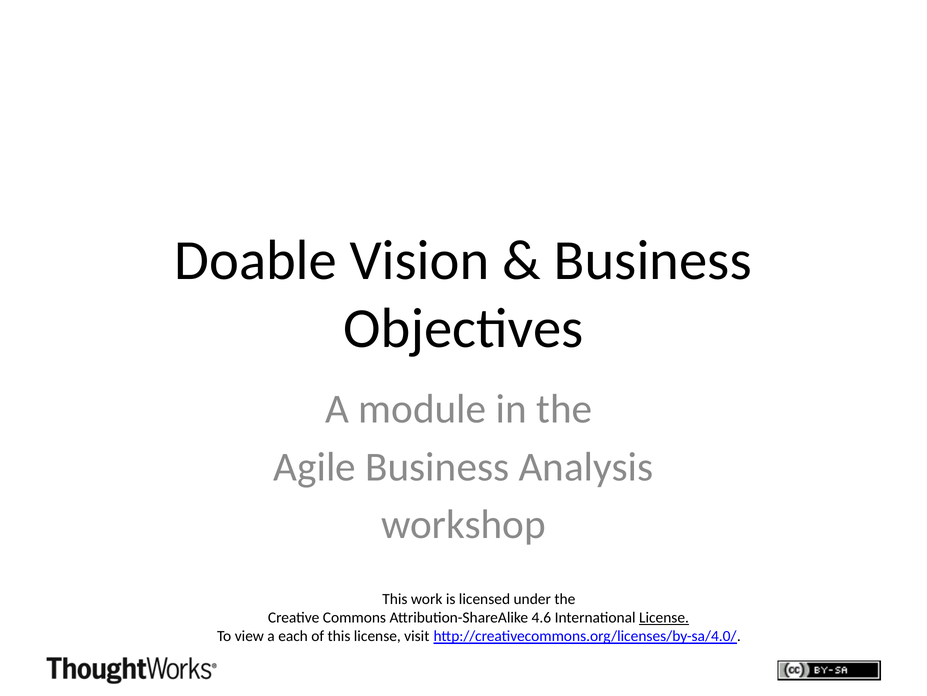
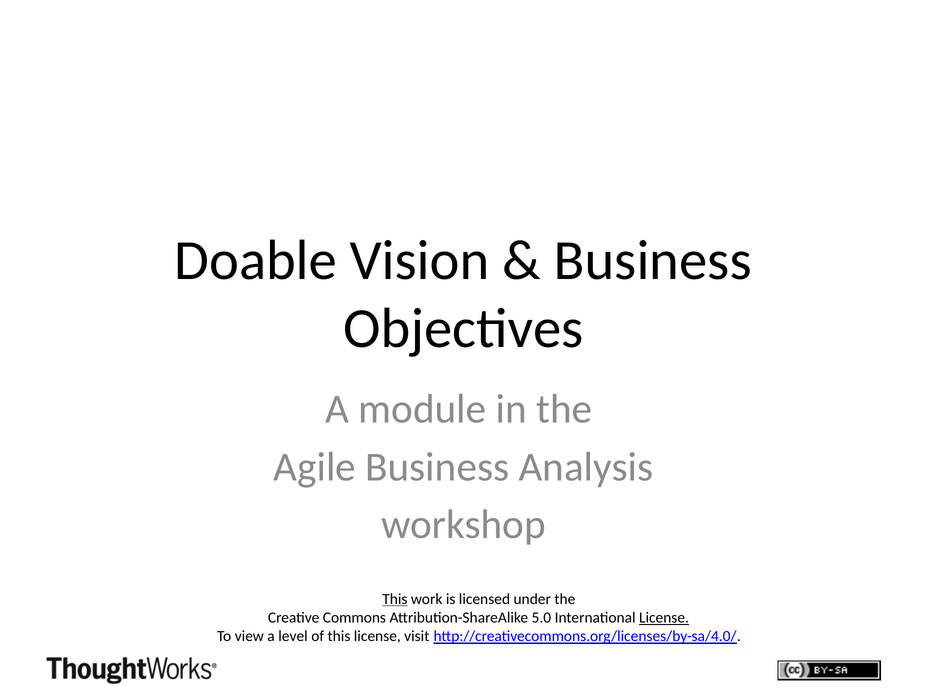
This underline: none -> present (395, 598)
4.6: 4.6 -> 5.0 (541, 617)
each: each -> level (293, 636)
